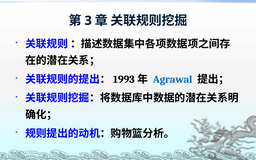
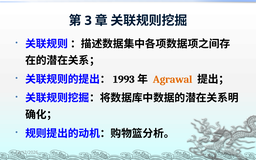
Agrawal colour: blue -> orange (173, 79)
